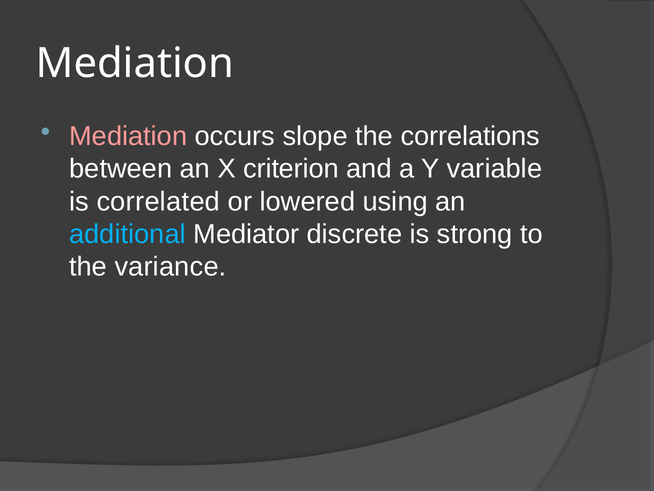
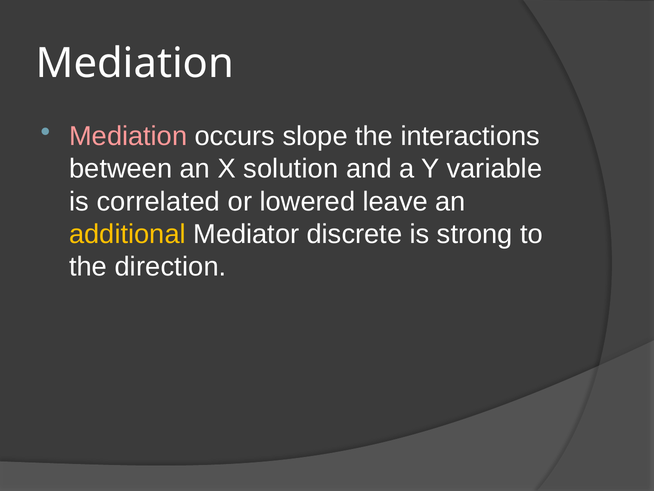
correlations: correlations -> interactions (470, 136)
criterion: criterion -> solution (291, 169)
using: using -> leave (395, 201)
additional colour: light blue -> yellow (127, 234)
variance: variance -> direction (171, 267)
